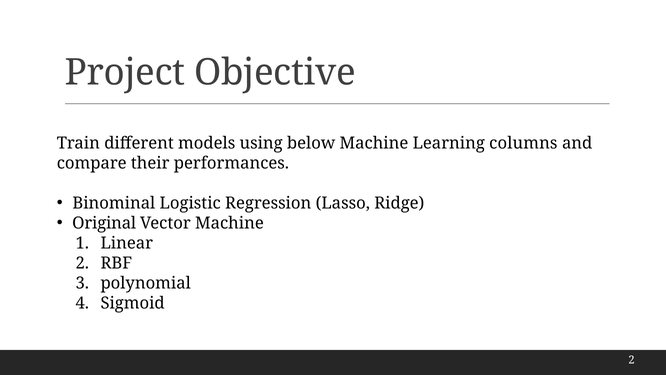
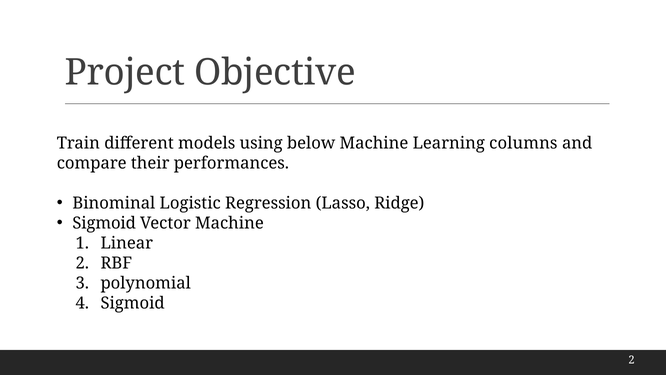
Original: Original -> Sigmoid (104, 223)
